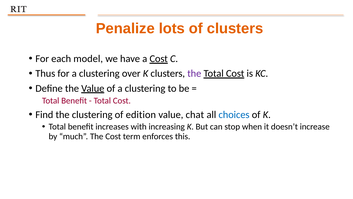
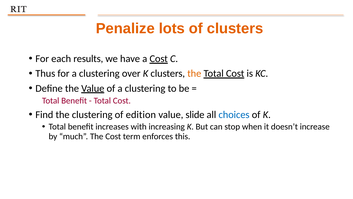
model: model -> results (88, 59)
the colour: purple -> orange (194, 73)
chat: chat -> slide (195, 114)
